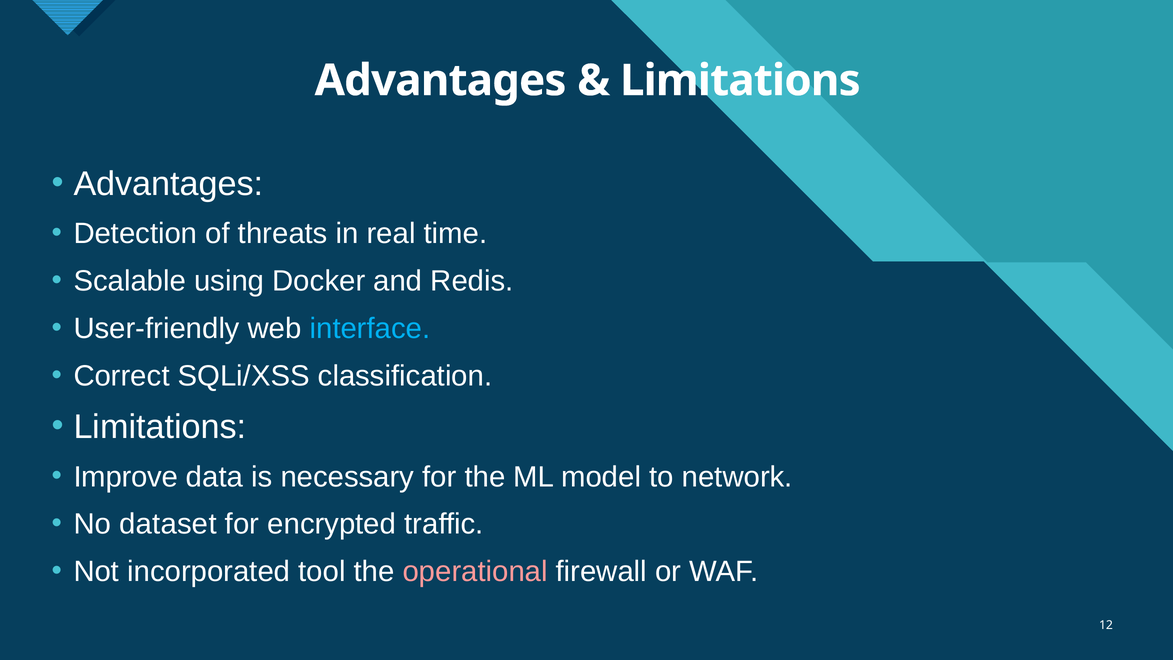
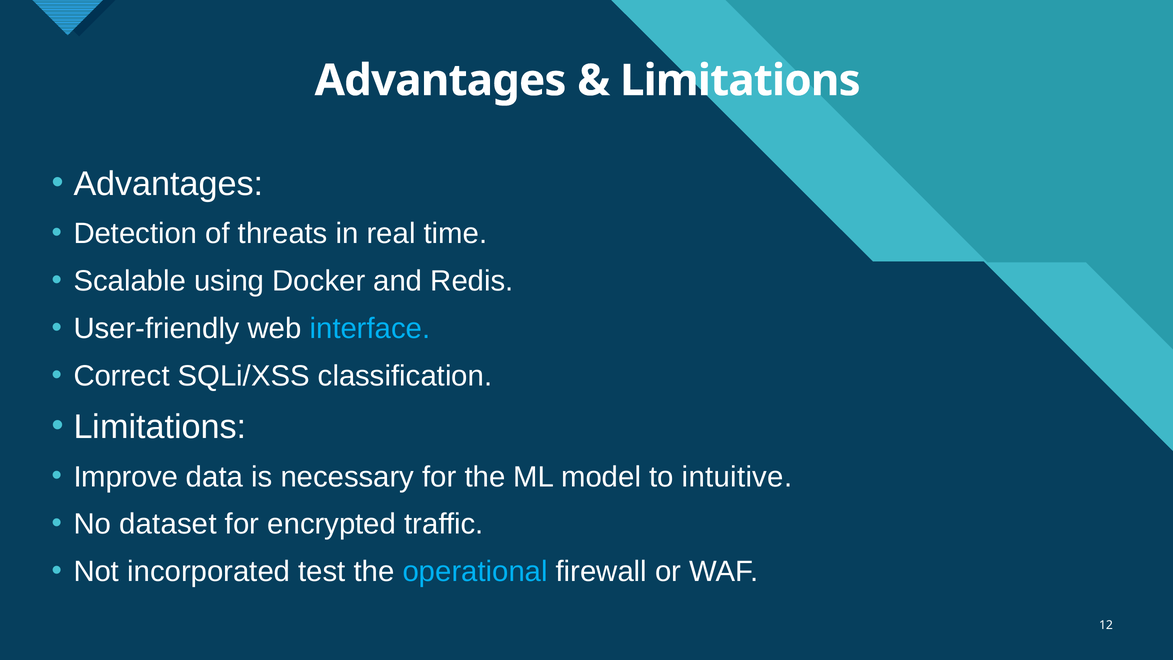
network: network -> intuitive (737, 477)
tool: tool -> test (322, 572)
operational colour: pink -> light blue (475, 572)
